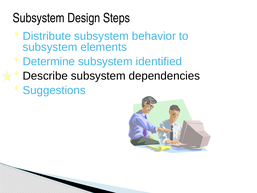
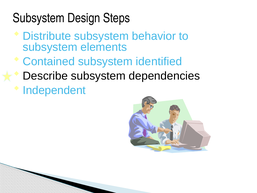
Determine: Determine -> Contained (49, 61)
Suggestions: Suggestions -> Independent (54, 90)
